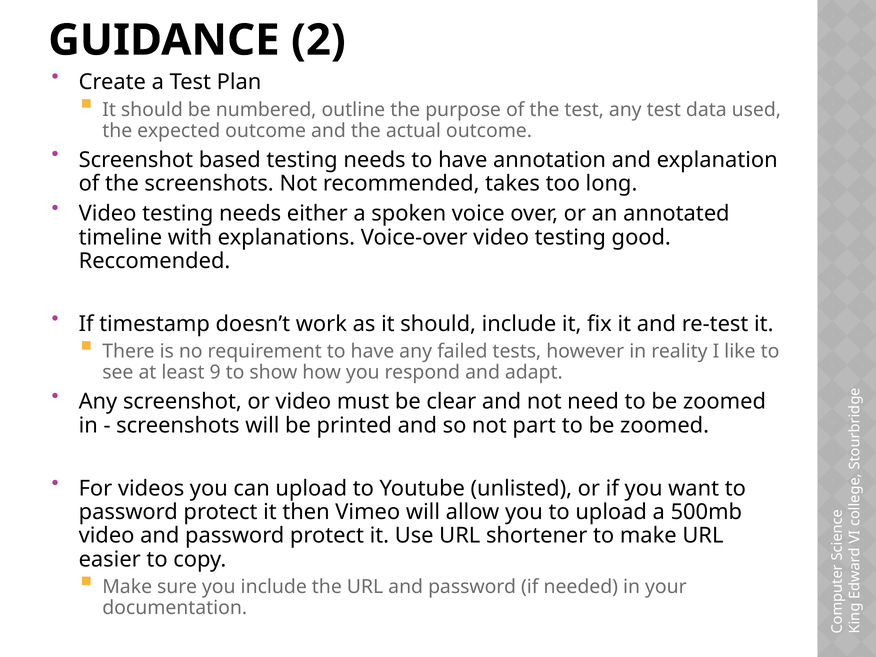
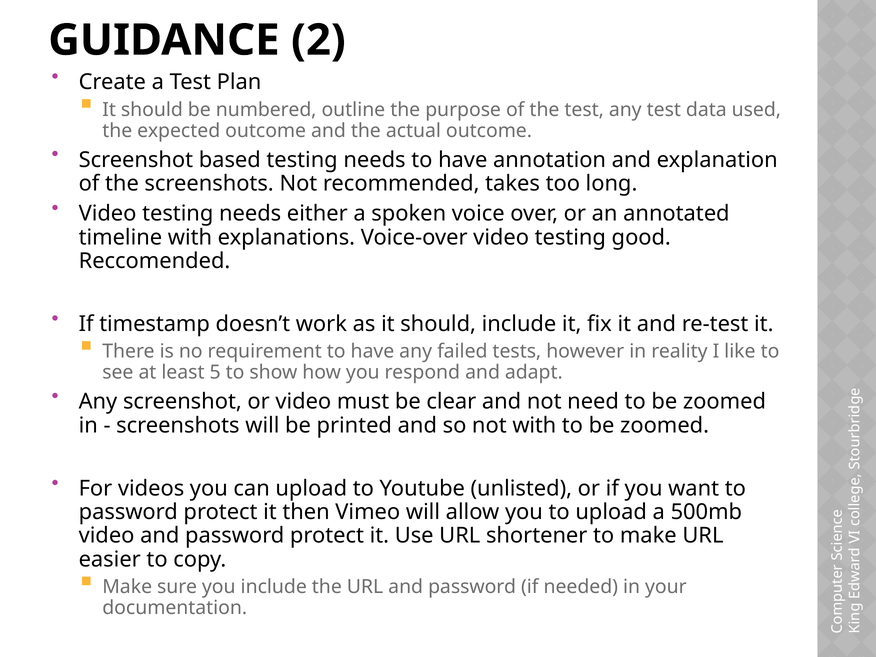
9: 9 -> 5 (215, 373)
not part: part -> with (534, 425)
